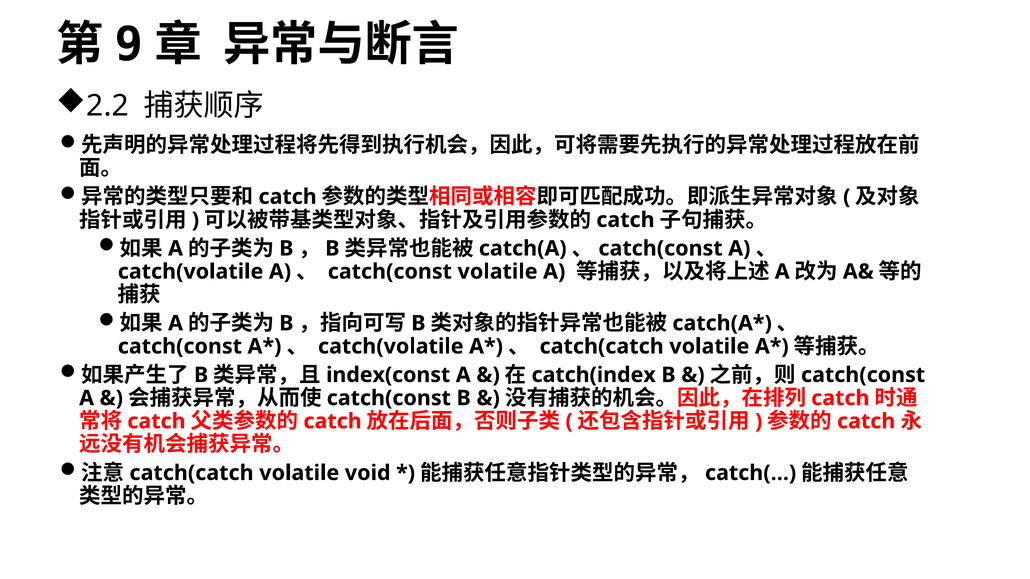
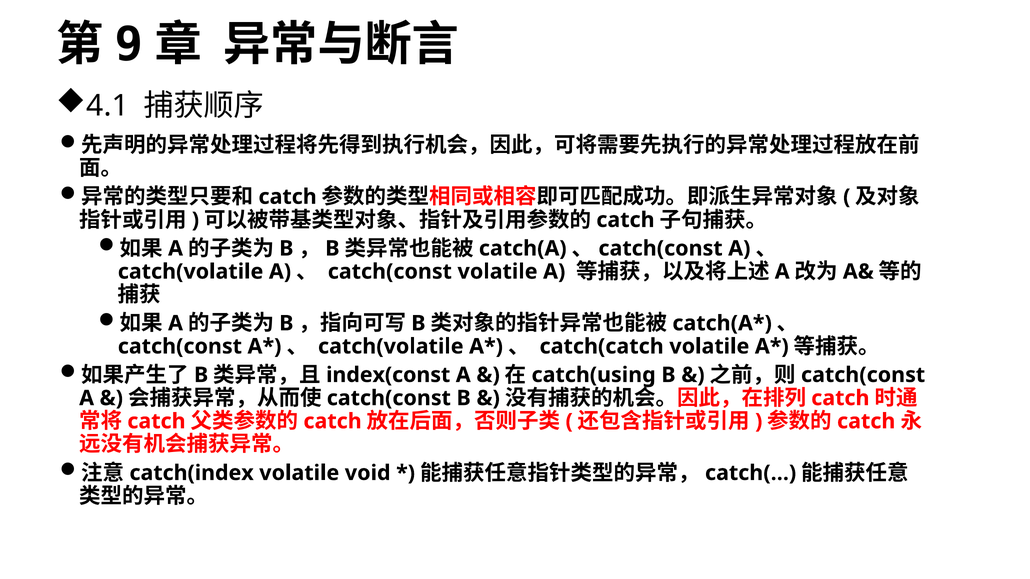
2.2: 2.2 -> 4.1 (108, 106)
catch(index: catch(index -> catch(using (594, 375)
catch(catch: catch(catch -> catch(index (192, 473)
